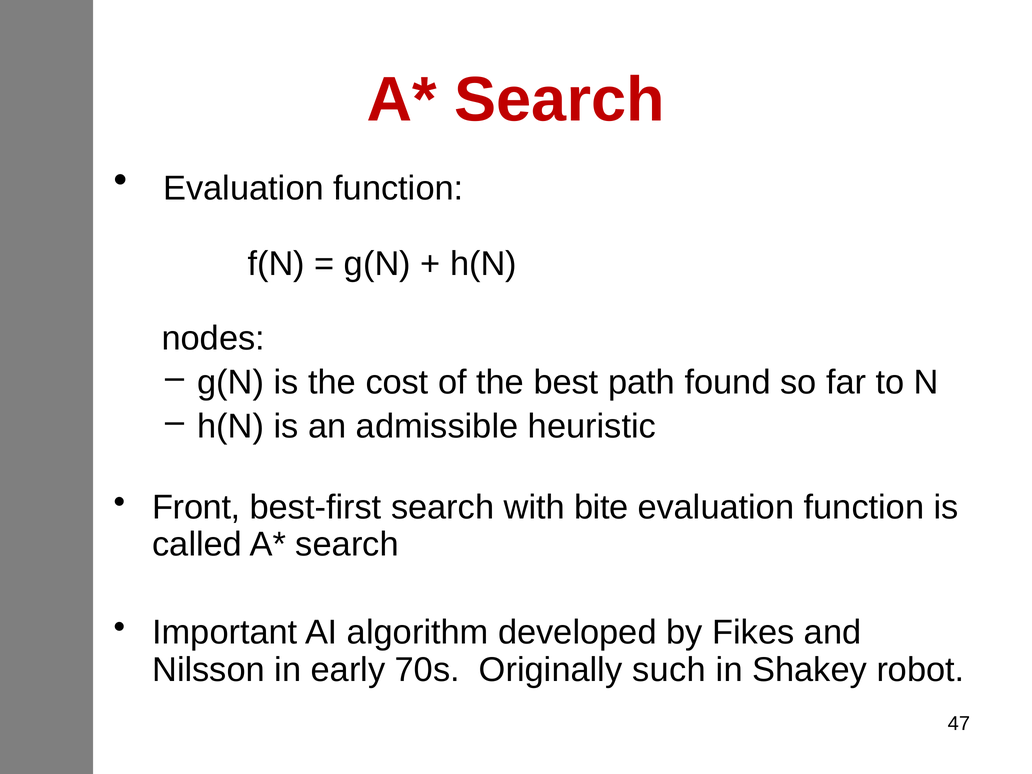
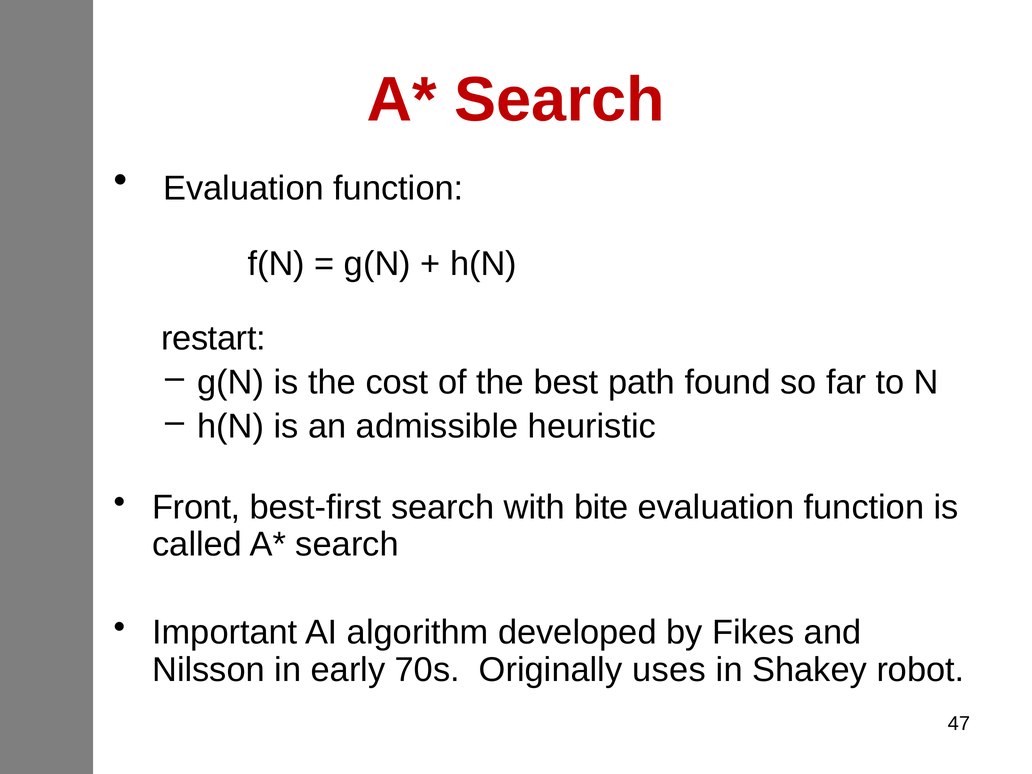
nodes: nodes -> restart (213, 338)
such: such -> uses (669, 670)
